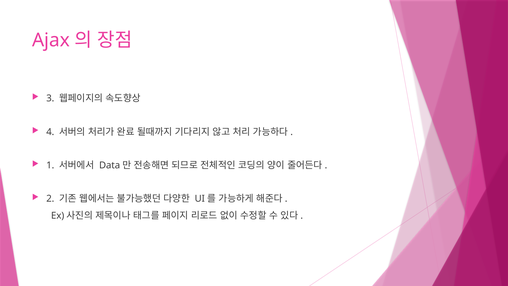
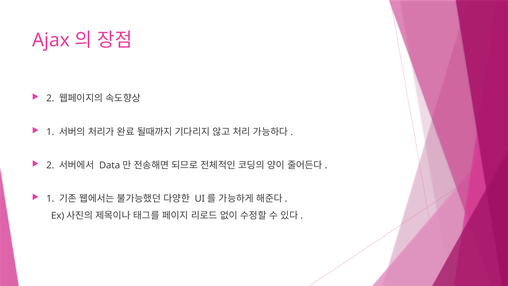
3: 3 -> 2 (50, 98)
4: 4 -> 1 (50, 132)
1: 1 -> 2 (50, 165)
2: 2 -> 1 (50, 199)
